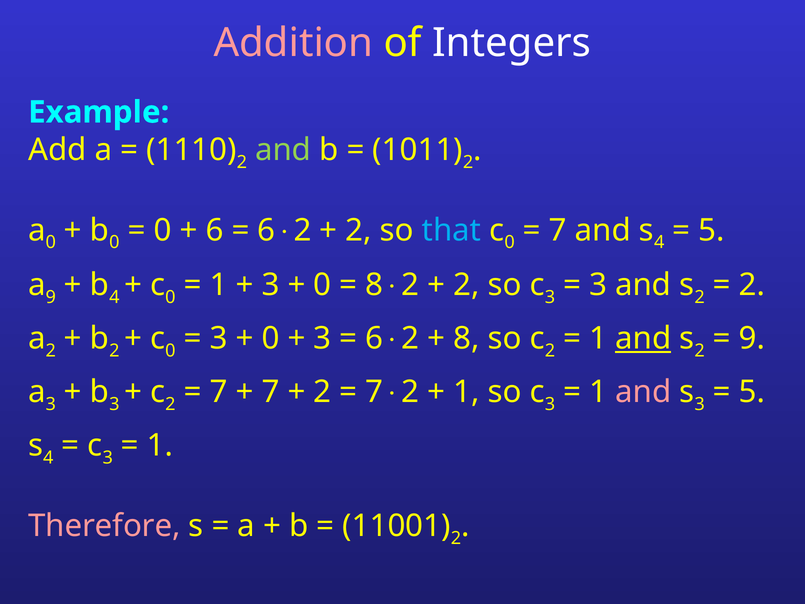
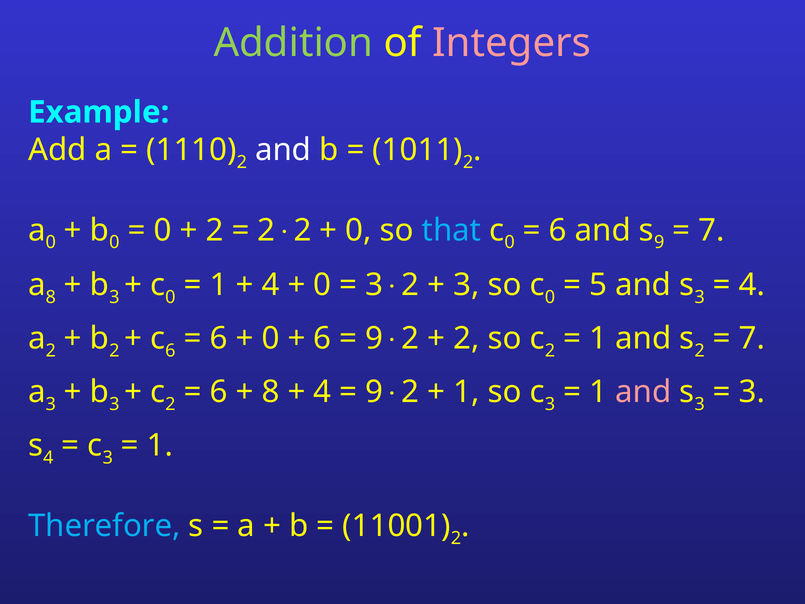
Addition colour: pink -> light green (293, 43)
Integers colour: white -> pink (512, 43)
and colour: light green -> white (283, 150)
6: 6 -> 2 (215, 230)
6: 6 -> 2 (266, 230)
2: 2 -> 0 (359, 230)
7: 7 -> 6 (558, 230)
and s 4: 4 -> 9 (659, 242)
5: 5 -> 7 (712, 230)
a 9: 9 -> 8 (51, 297)
4: 4 -> 3 (114, 297)
3: 3 -> 4 (270, 285)
8: 8 -> 3 (374, 285)
2: 2 -> 3 (466, 285)
3: 3 -> 0 (550, 297)
3: 3 -> 5 (598, 285)
2: 2 -> 3 (700, 297)
2: 2 -> 4 (752, 285)
0: 0 -> 6 (170, 351)
3: 3 -> 6 (218, 338)
3: 3 -> 6 (322, 338)
6: 6 -> 9 (374, 338)
8: 8 -> 2 (466, 338)
and underline: present -> none (643, 338)
9: 9 -> 7 (752, 338)
7: 7 -> 6 (218, 392)
7: 7 -> 8 (270, 392)
2: 2 -> 4 (322, 392)
7: 7 -> 9 (374, 392)
5: 5 -> 3 (752, 392)
Therefore colour: pink -> light blue (104, 526)
